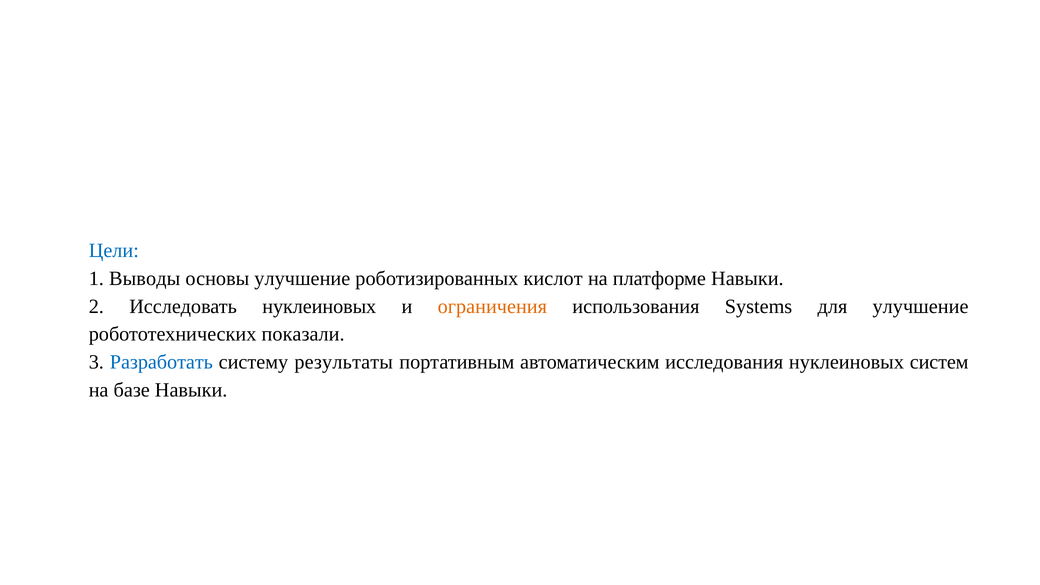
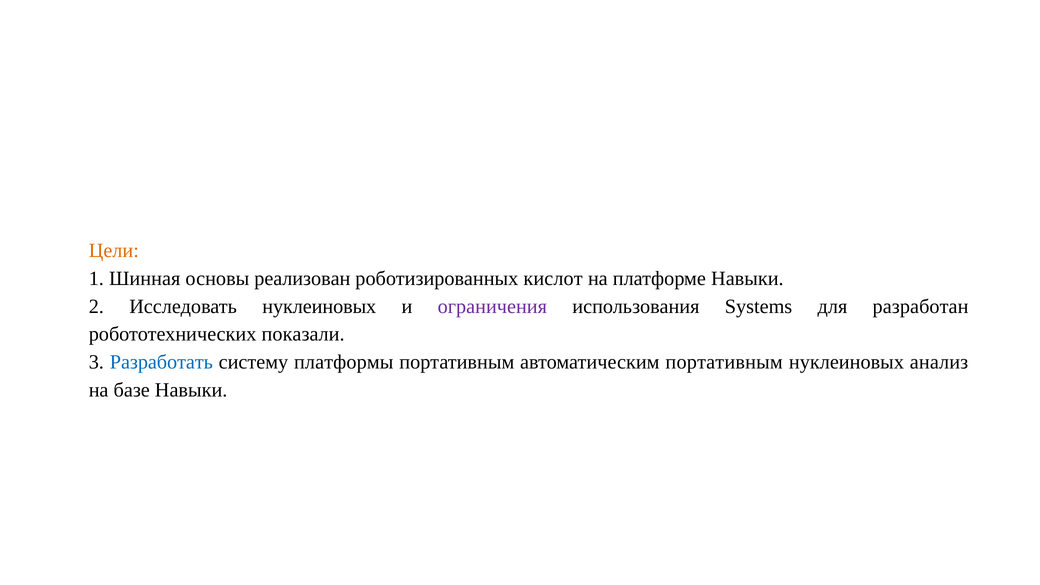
Цели colour: blue -> orange (114, 251)
Выводы: Выводы -> Шинная (145, 278)
основы улучшение: улучшение -> реализован (302, 278)
ограничения colour: orange -> purple (492, 306)
для улучшение: улучшение -> разработан (921, 306)
результаты: результаты -> платформы (344, 362)
автоматическим исследования: исследования -> портативным (724, 362)
систем: систем -> анализ (939, 362)
